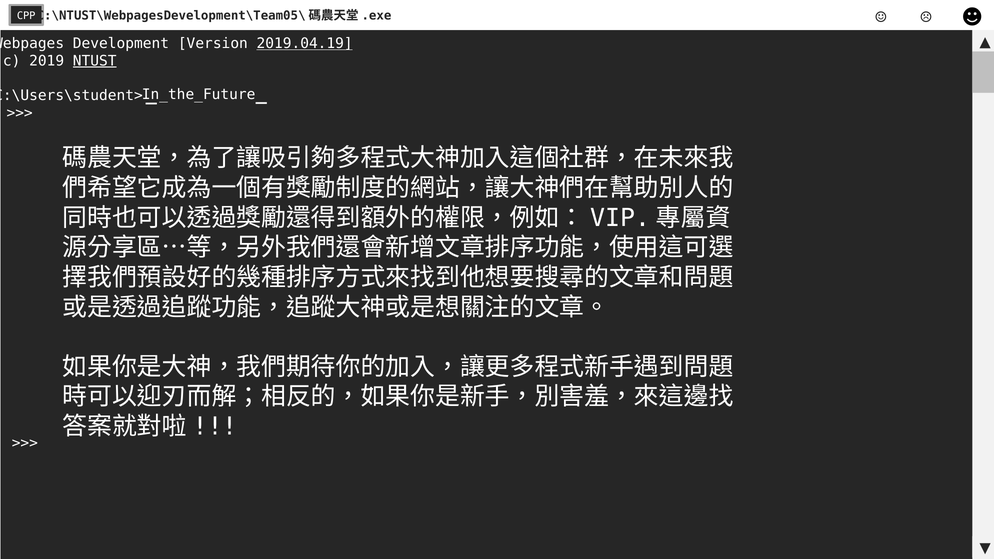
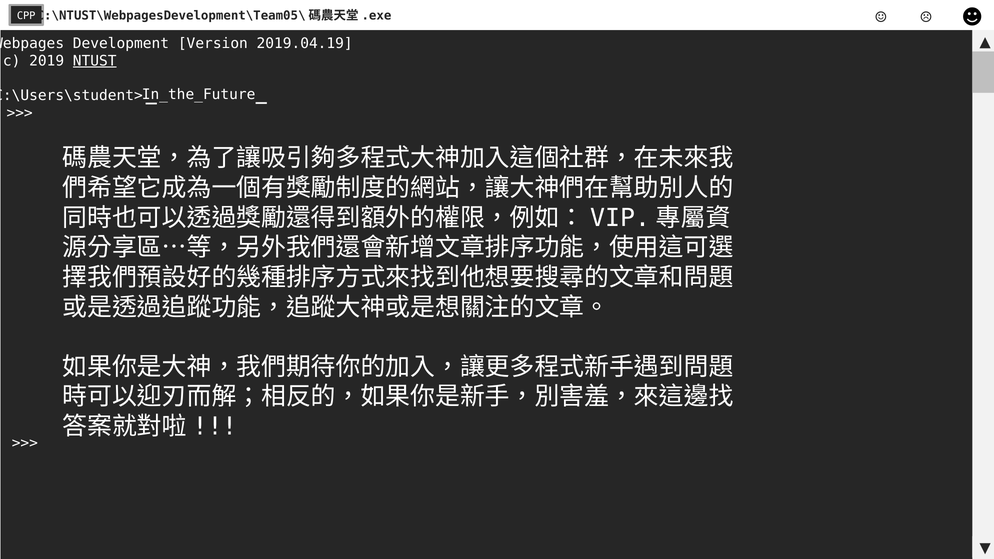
2019.04.19 underline: present -> none (305, 43)
